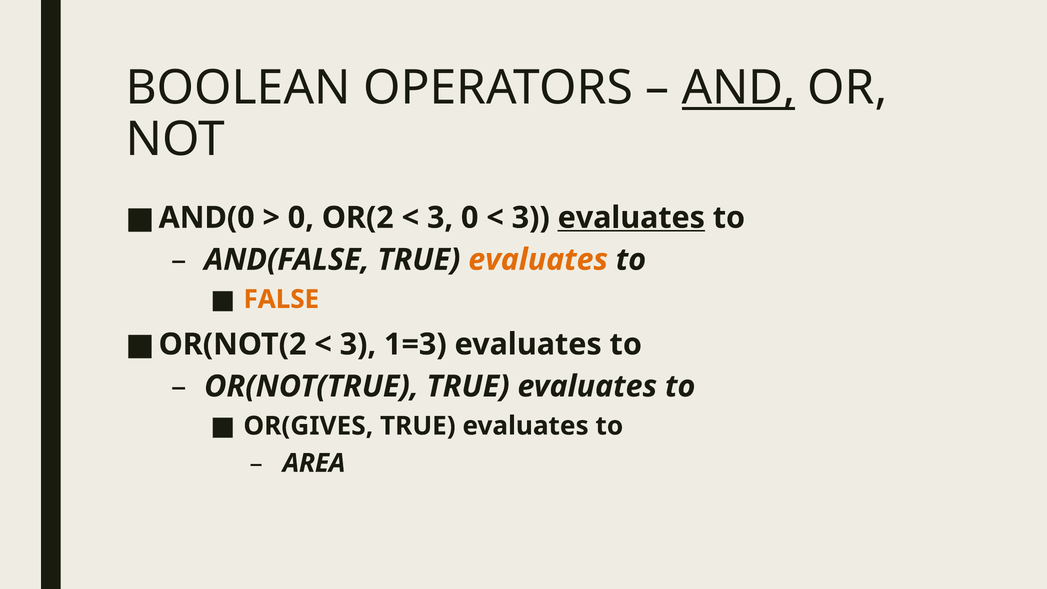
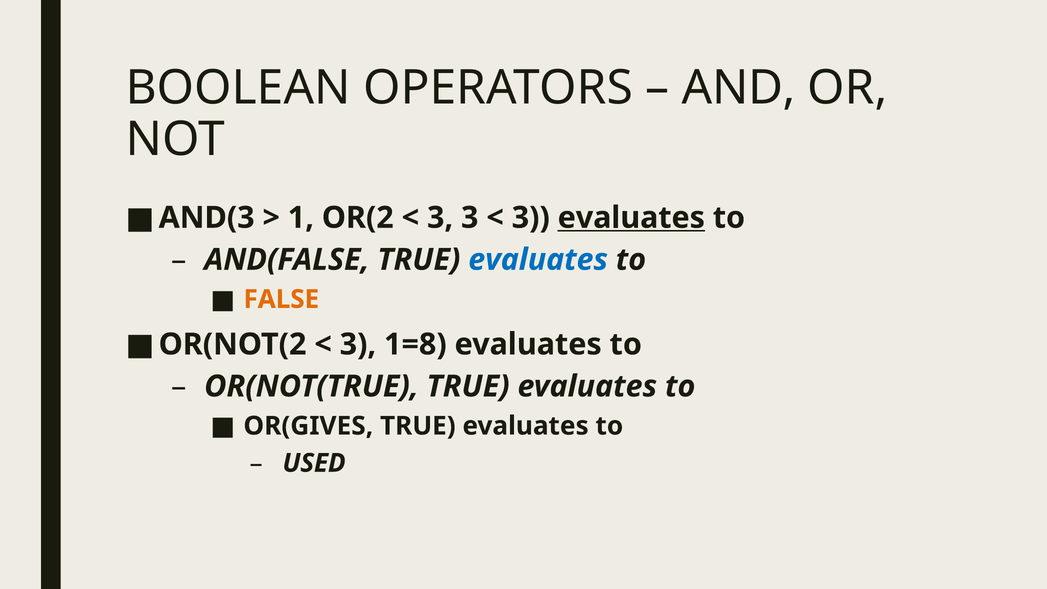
AND underline: present -> none (739, 88)
AND(0: AND(0 -> AND(3 (207, 218)
0: 0 -> 1 (301, 218)
3 0: 0 -> 3 (470, 218)
evaluates colour: orange -> blue (538, 260)
1=3: 1=3 -> 1=8 (415, 344)
AREA: AREA -> USED (314, 463)
